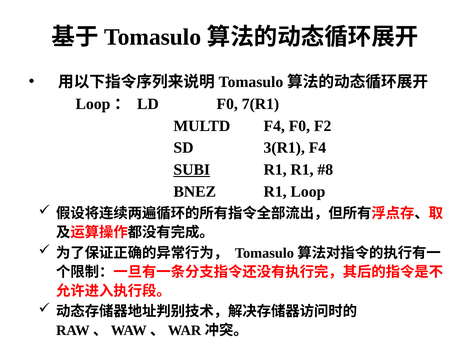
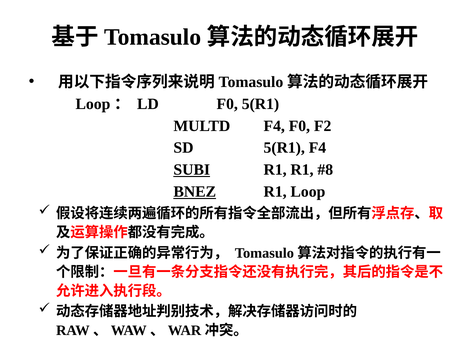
F0 7(R1: 7(R1 -> 5(R1 (260, 104)
SD 3(R1: 3(R1 -> 5(R1 (284, 148)
BNEZ underline: none -> present (195, 191)
